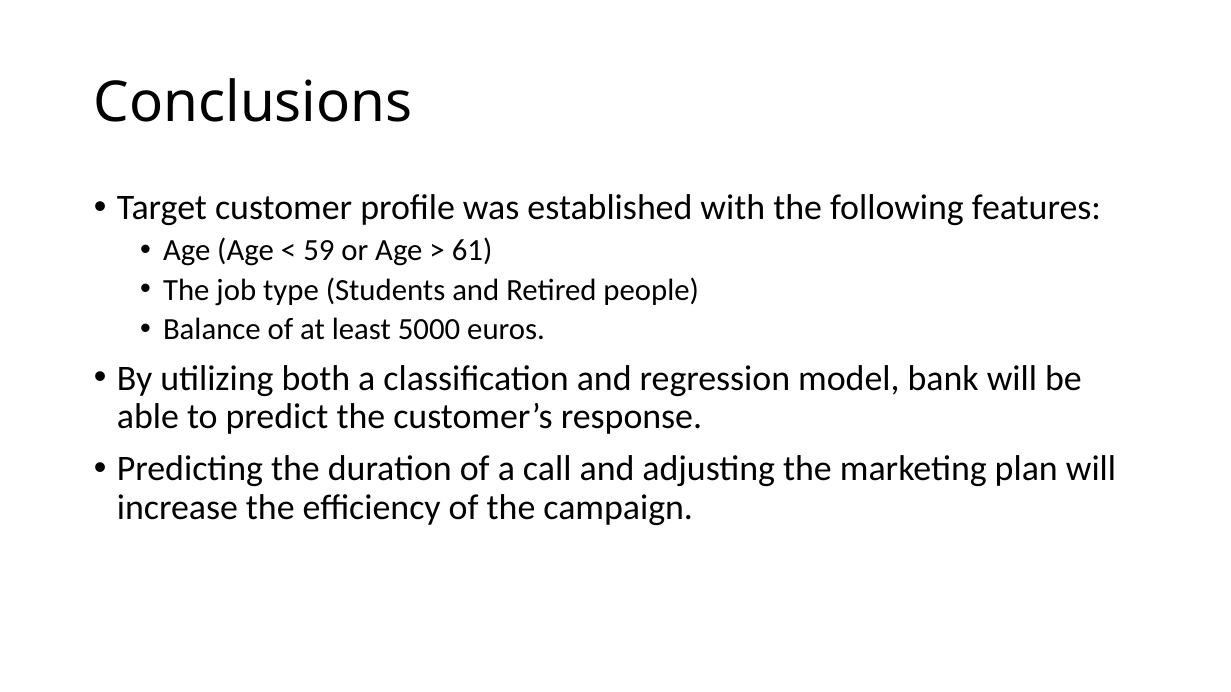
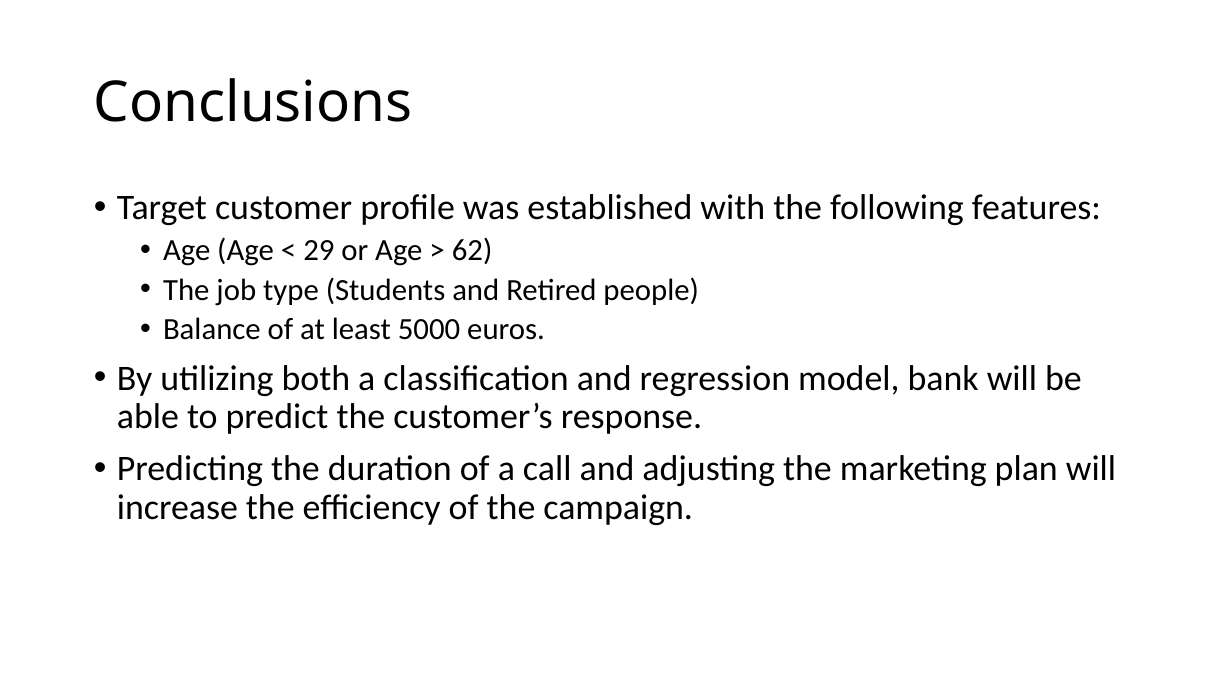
59: 59 -> 29 (319, 251)
61: 61 -> 62 (472, 251)
